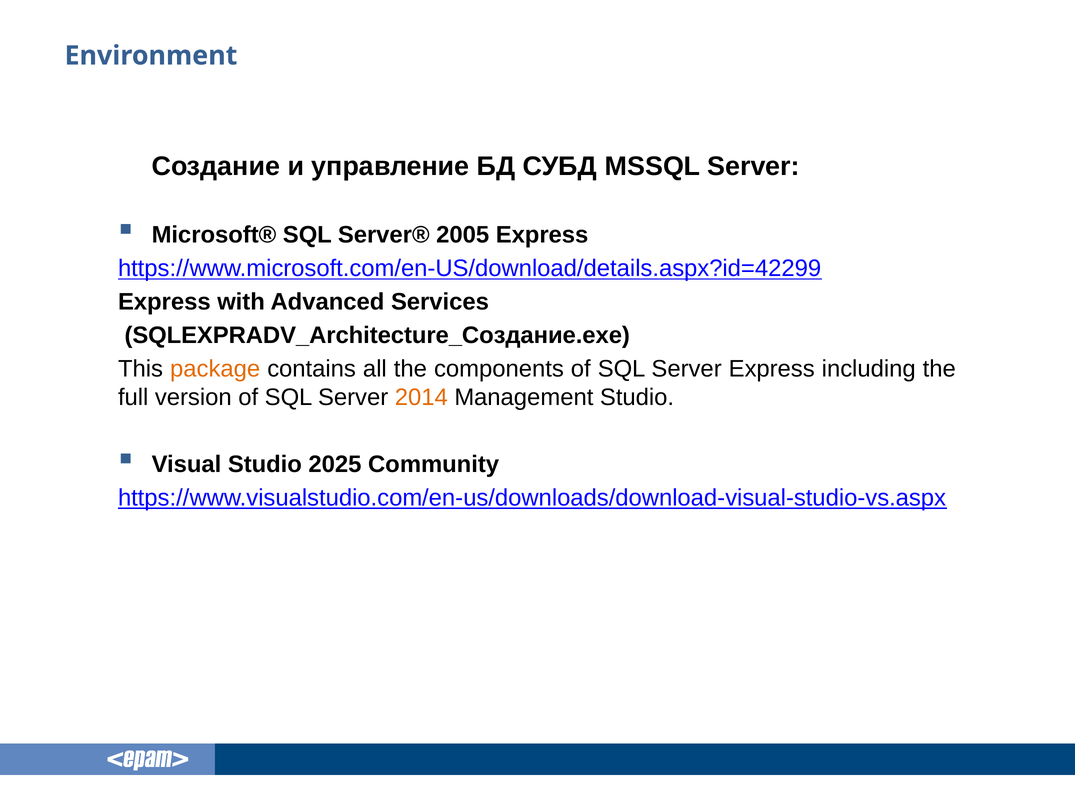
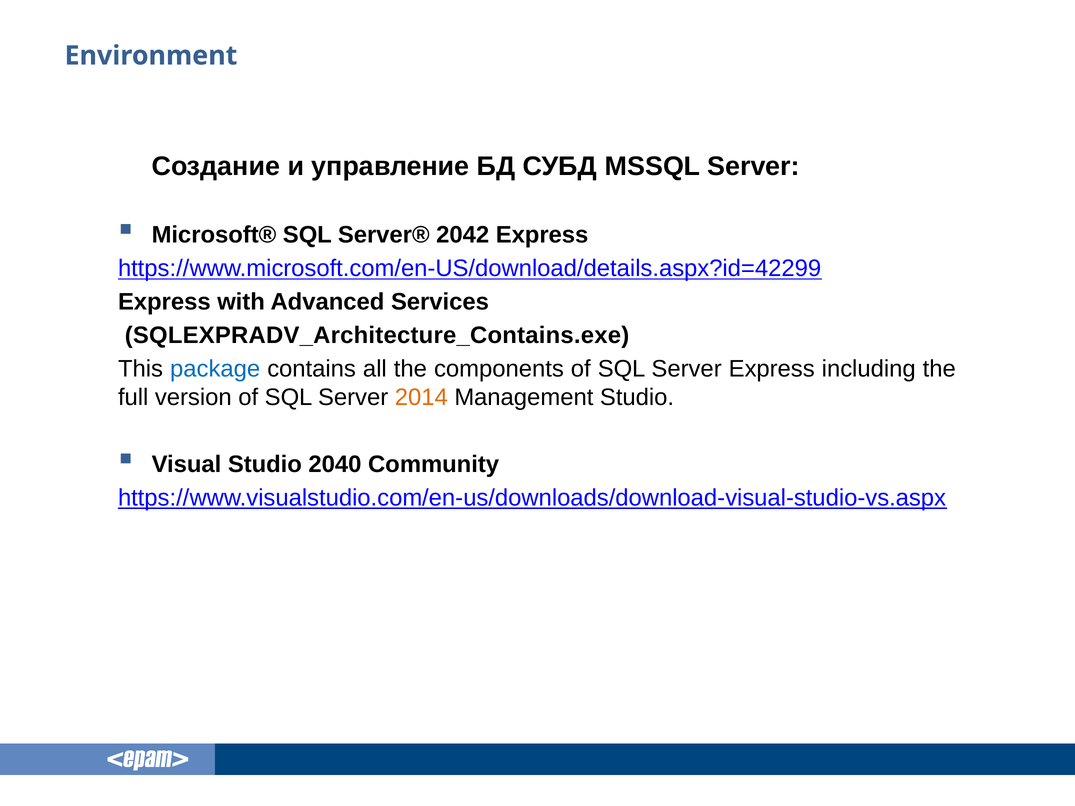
2005: 2005 -> 2042 (463, 235)
SQLEXPRADV_Architecture_Создание.exe: SQLEXPRADV_Architecture_Создание.exe -> SQLEXPRADV_Architecture_Contains.exe (377, 335)
package colour: orange -> blue (215, 369)
2025: 2025 -> 2040 (335, 464)
